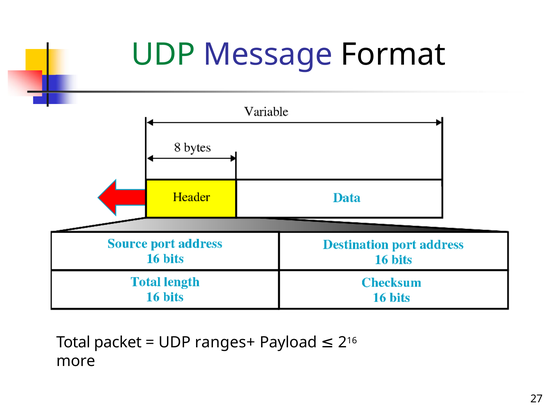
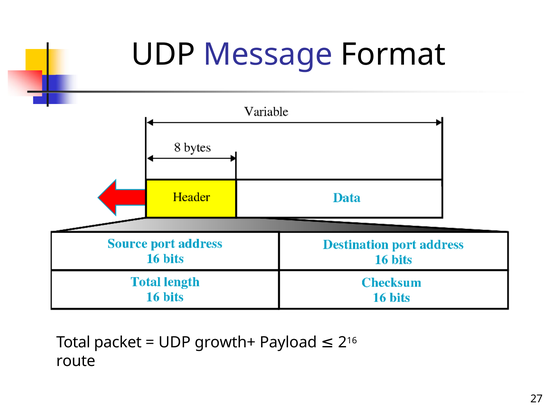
UDP colour: green -> black (163, 55)
ranges+: ranges+ -> growth+ (225, 342)
more: more -> route (76, 361)
